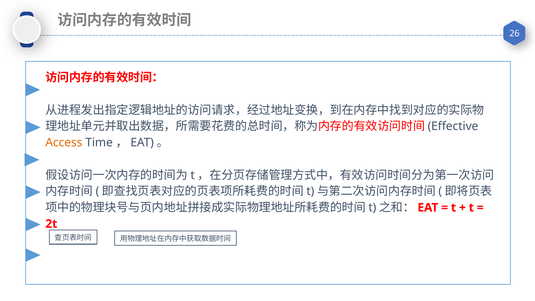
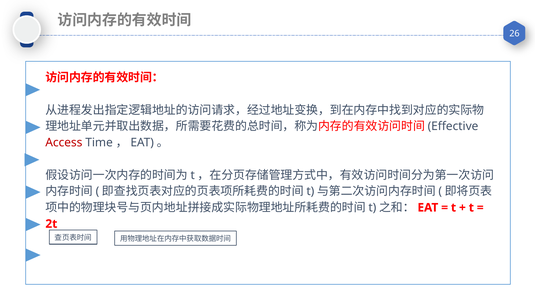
Access colour: orange -> red (64, 143)
